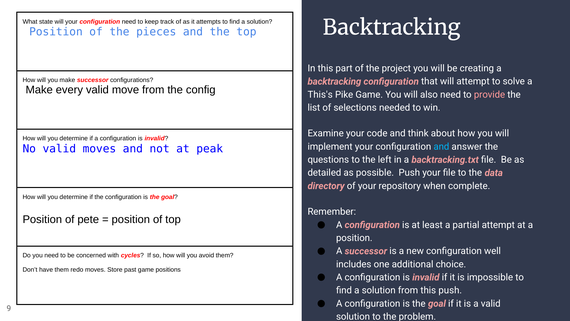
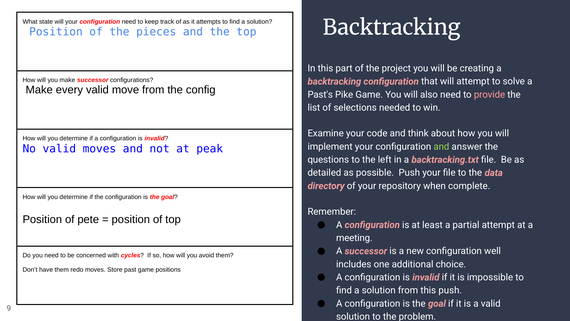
This's: This's -> Past's (320, 94)
and colour: light blue -> light green (441, 146)
position: position -> meeting (354, 238)
